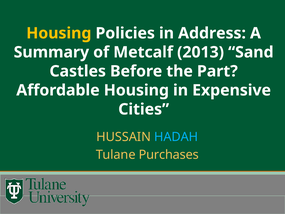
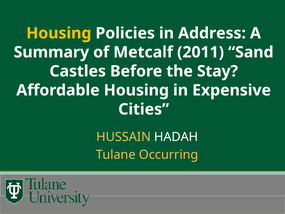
2013: 2013 -> 2011 (201, 52)
Part: Part -> Stay (217, 71)
HADAH colour: light blue -> white (176, 137)
Purchases: Purchases -> Occurring (169, 154)
